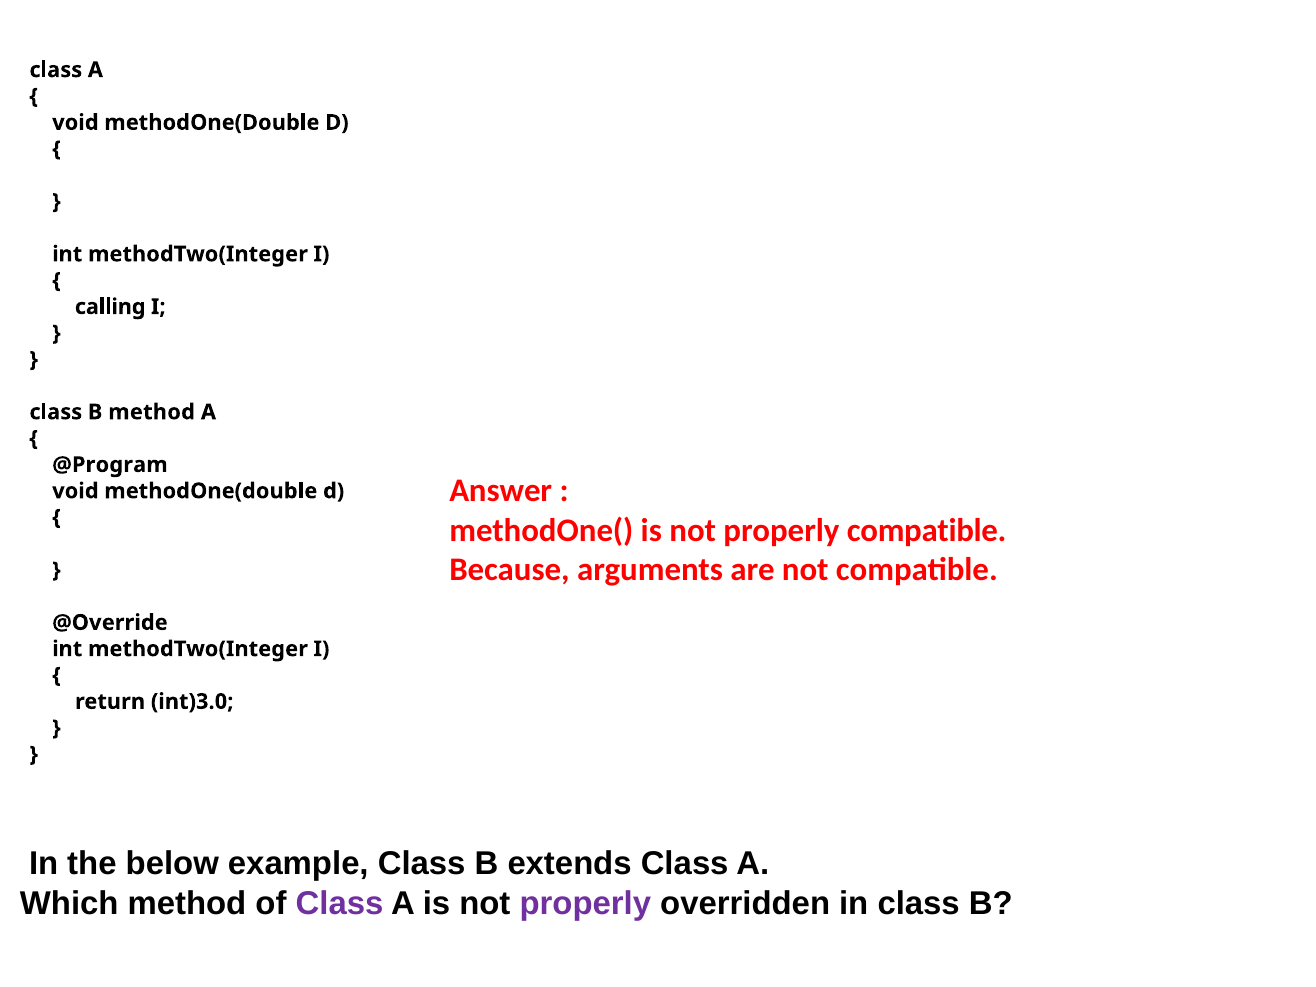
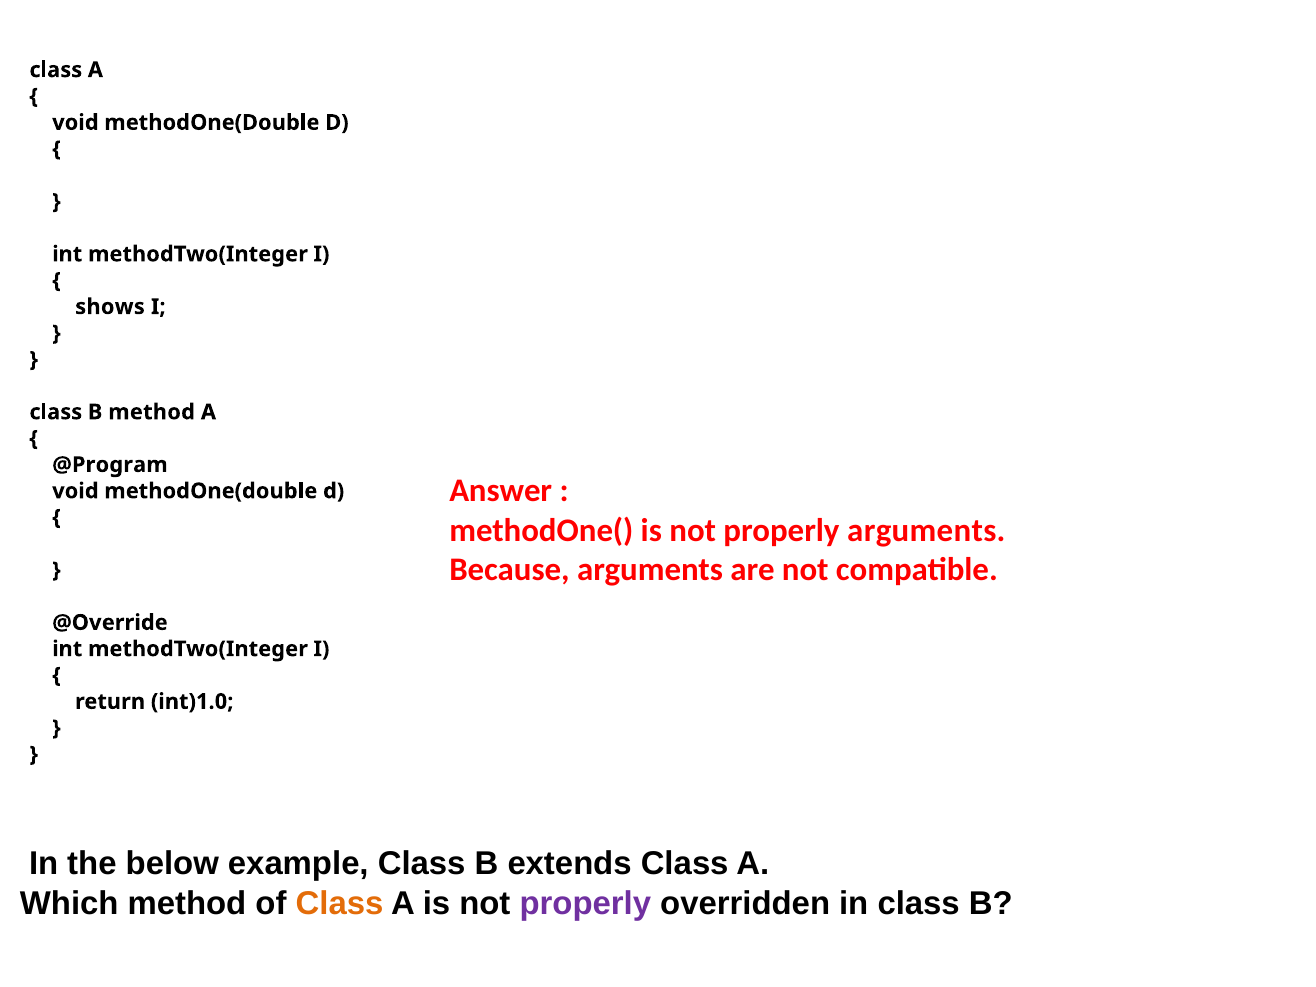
calling: calling -> shows (110, 307)
properly compatible: compatible -> arguments (926, 530)
int)3.0: int)3.0 -> int)1.0 (192, 702)
Class colour: purple -> orange (340, 903)
